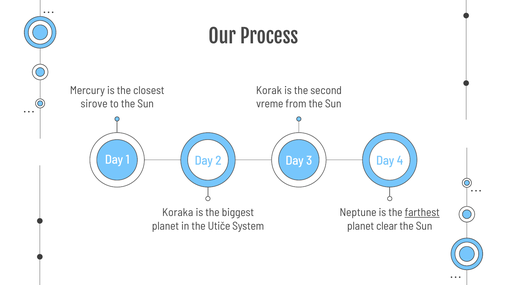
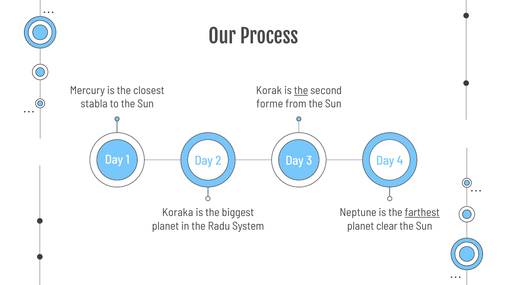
the underline: none -> present (301, 90)
sirove: sirove -> stabla (94, 104)
vreme: vreme -> forme (270, 104)
Utiče: Utiče -> Radu (219, 226)
